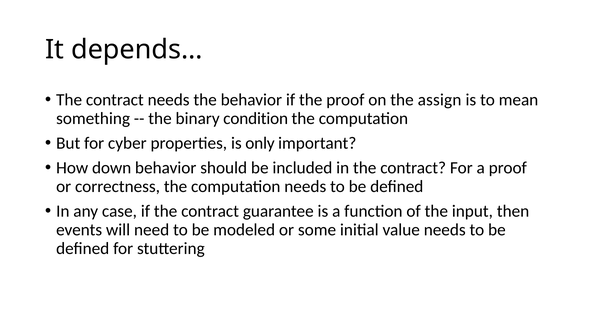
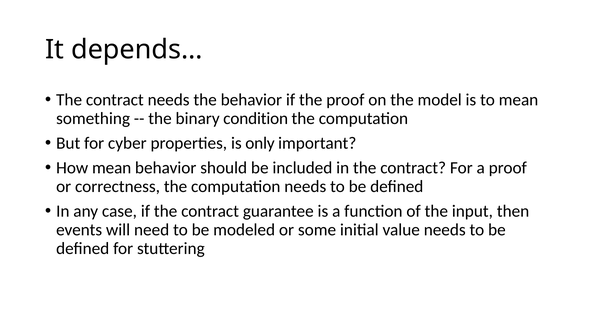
assign: assign -> model (440, 100)
How down: down -> mean (112, 168)
